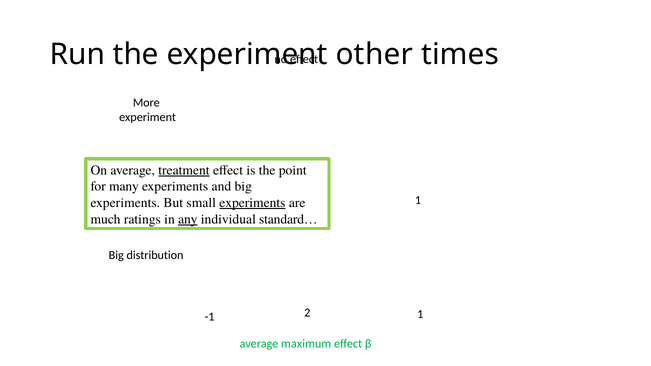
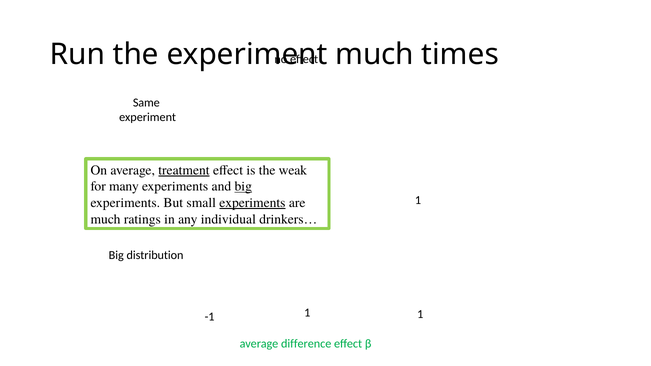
other: other -> much (375, 55)
More: More -> Same (146, 103)
point: point -> weak (293, 170)
big underline: none -> present (243, 187)
any underline: present -> none (188, 219)
standard…: standard… -> drinkers… (288, 219)
2: 2 -> 1 (307, 313)
maximum: maximum -> difference (306, 344)
